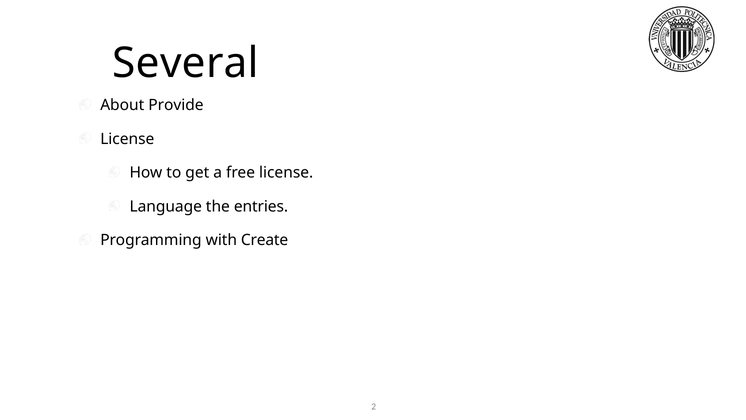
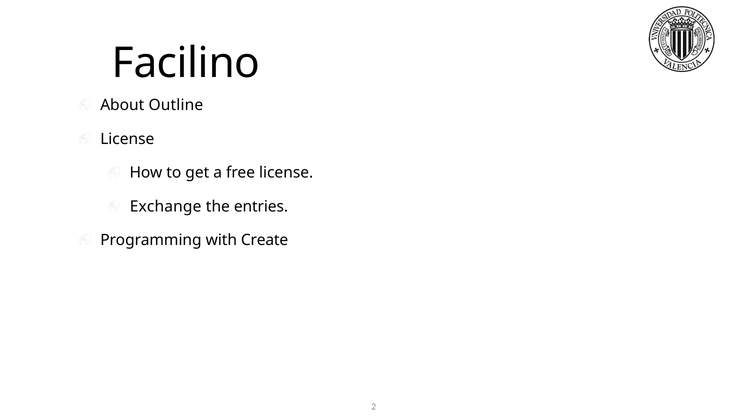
Several: Several -> Facilino (186, 63)
Provide: Provide -> Outline (176, 105)
Language: Language -> Exchange (166, 206)
